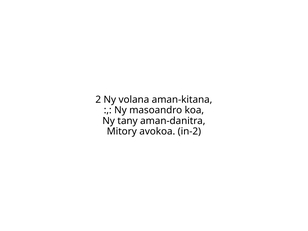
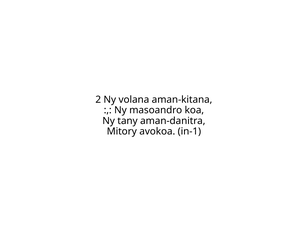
in-2: in-2 -> in-1 (189, 131)
